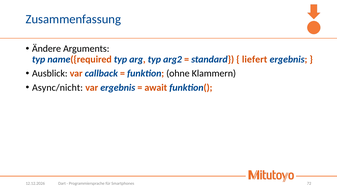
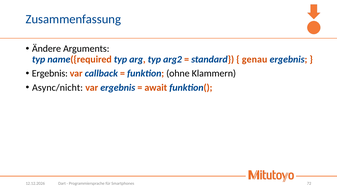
liefert: liefert -> genau (255, 59)
Ausblick: Ausblick -> Ergebnis (50, 73)
